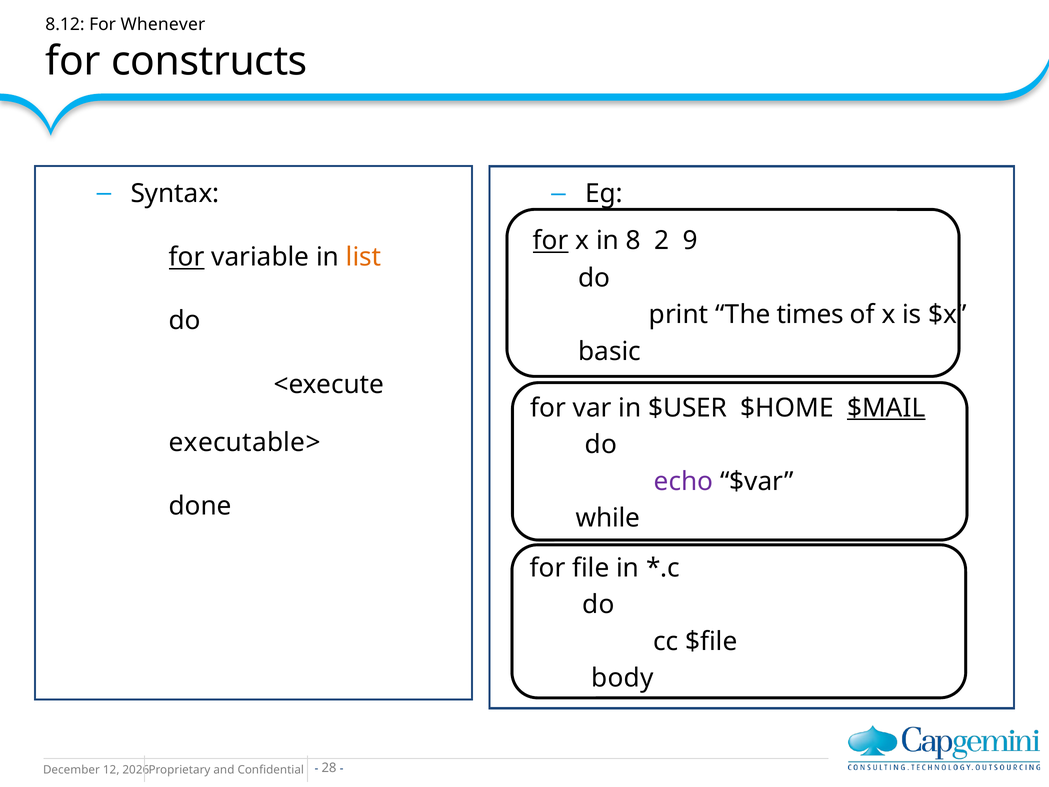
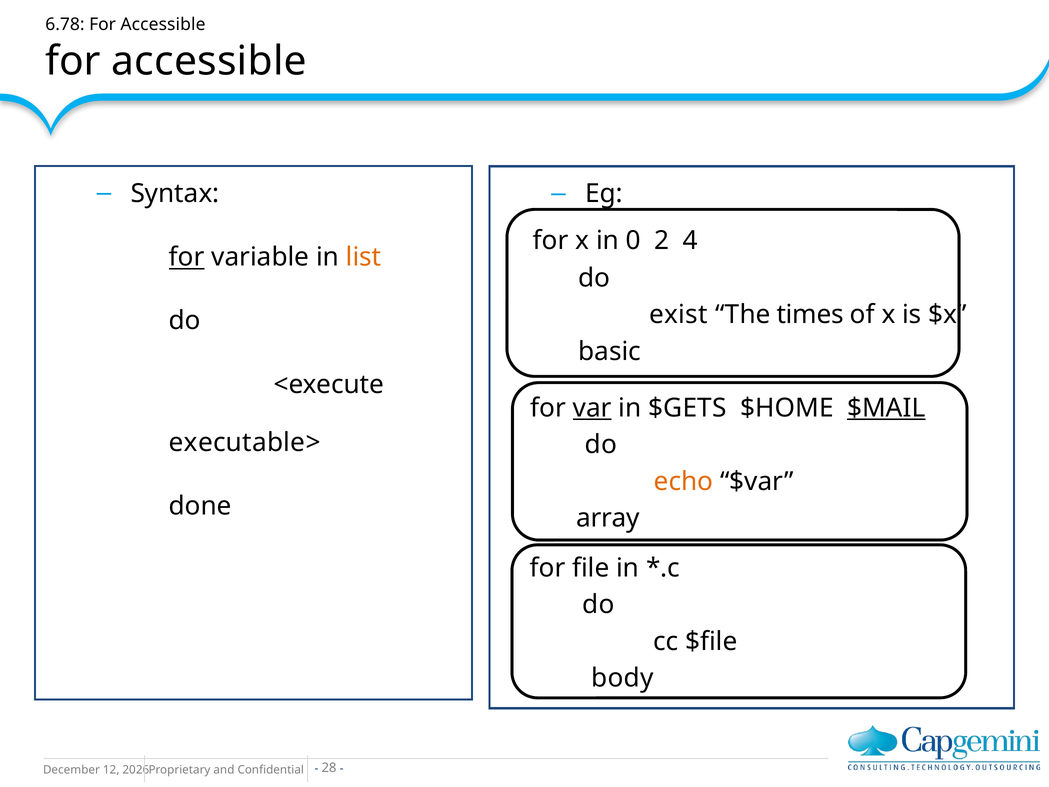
8.12: 8.12 -> 6.78 (65, 25)
Whenever: Whenever -> Accessible (163, 25)
constructs: constructs -> accessible (209, 61)
for underline: present -> none (551, 241)
8: 8 -> 0 (633, 241)
9: 9 -> 4 (690, 241)
print: print -> exist (678, 315)
var underline: none -> present (592, 408)
$USER: $USER -> $GETS (687, 408)
echo colour: purple -> orange (684, 481)
while: while -> array (608, 518)
